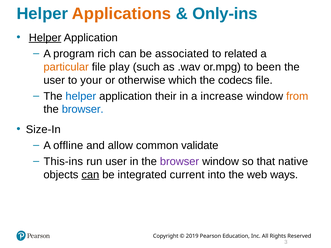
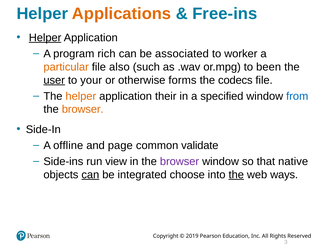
Only-ins: Only-ins -> Free-ins (225, 14)
related: related -> worker (241, 54)
play: play -> also (119, 67)
user underline: none -> present (54, 80)
which: which -> forms (182, 80)
helper colour: blue -> orange (81, 96)
increase: increase -> specified (222, 96)
from colour: orange -> blue (297, 96)
browser colour: blue -> orange (83, 109)
Size-In: Size-In -> Side-In (43, 130)
allow: allow -> page (120, 146)
This-ins: This-ins -> Side-ins (63, 162)
run user: user -> view (116, 162)
current: current -> choose (187, 175)
the underline: none -> present (236, 175)
